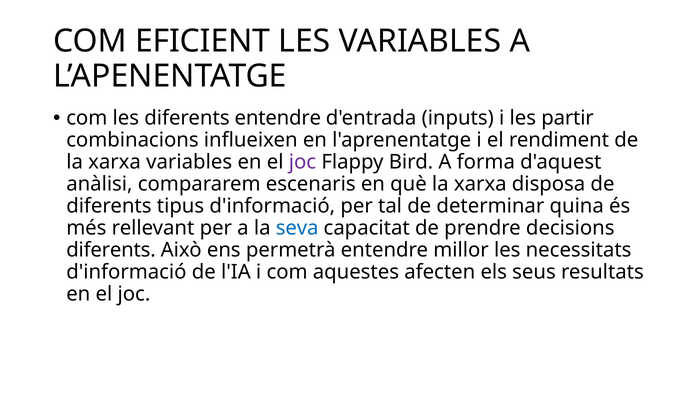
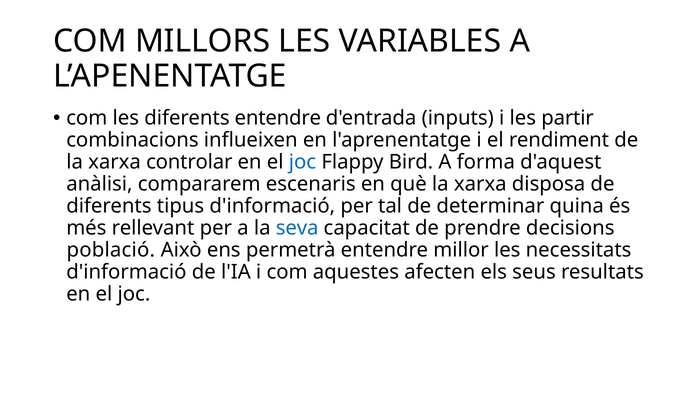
EFICIENT: EFICIENT -> MILLORS (203, 41)
xarxa variables: variables -> controlar (189, 162)
joc colour: purple -> blue (302, 162)
diferents: diferents -> població (111, 250)
